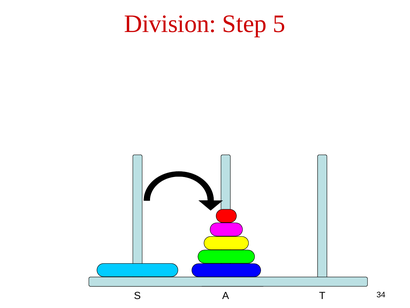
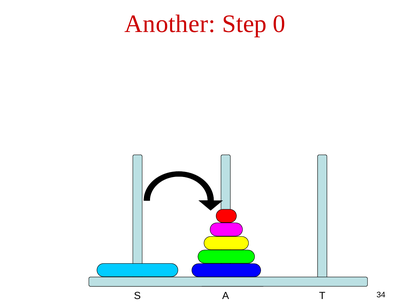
Division: Division -> Another (170, 24)
5: 5 -> 0 (279, 24)
